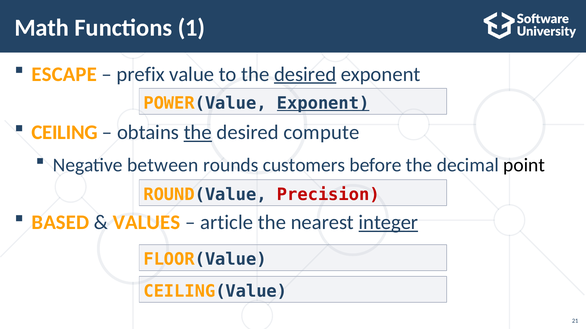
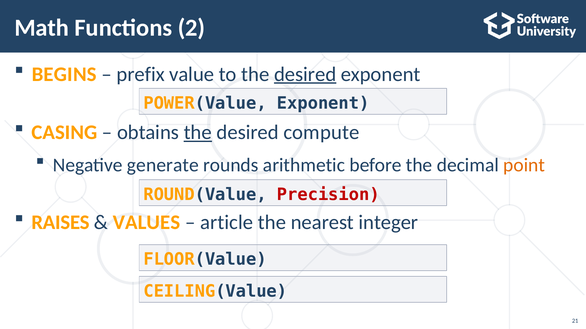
1: 1 -> 2 (191, 28)
ESCAPE: ESCAPE -> BEGINS (64, 74)
Exponent underline: present -> none (323, 103)
CEILING: CEILING -> CASING (64, 133)
between: between -> generate (163, 165)
customers: customers -> arithmetic (304, 165)
point colour: black -> orange (524, 165)
BASED: BASED -> RAISES (61, 223)
integer underline: present -> none (388, 223)
